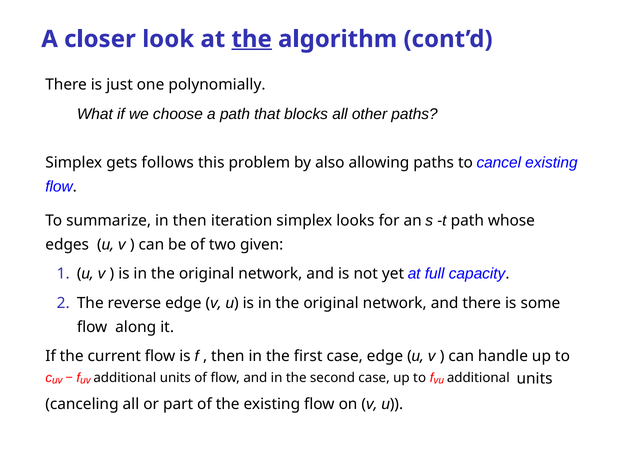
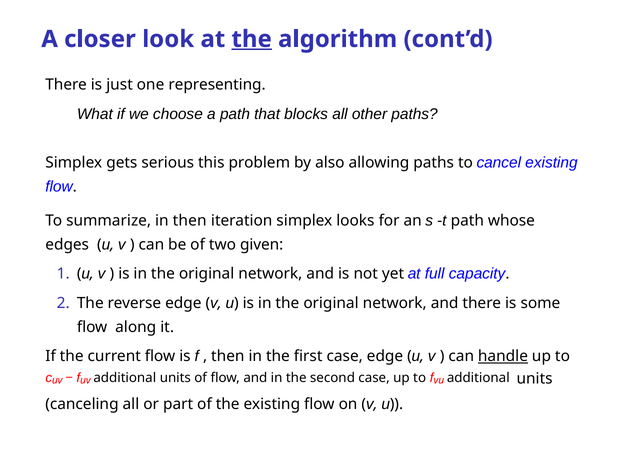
polynomially: polynomially -> representing (217, 85)
follows: follows -> serious (168, 162)
handle underline: none -> present (503, 356)
